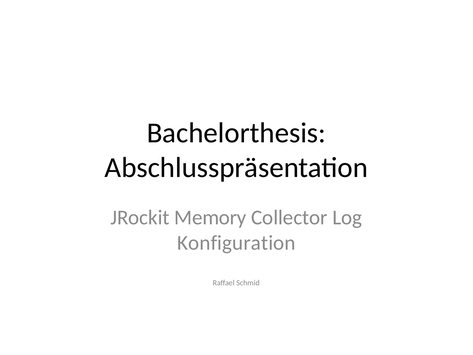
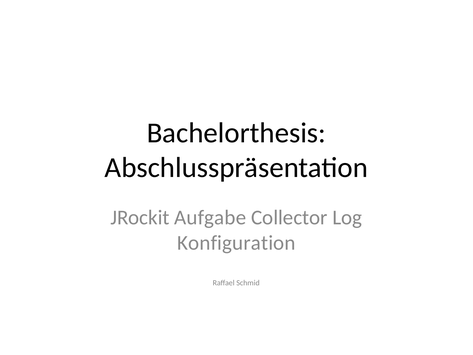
Memory: Memory -> Aufgabe (210, 217)
